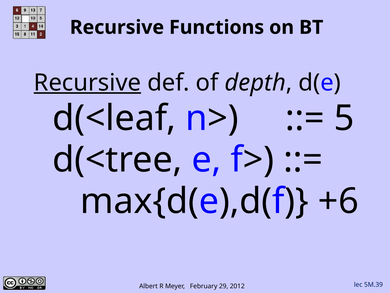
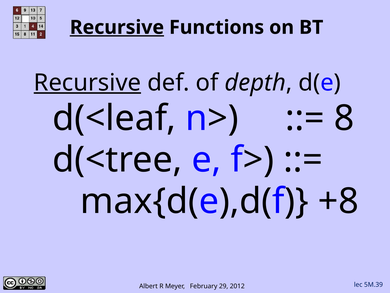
Recursive underline: none -> present (117, 27)
5: 5 -> 8 (344, 118)
+6: +6 -> +8 (338, 201)
